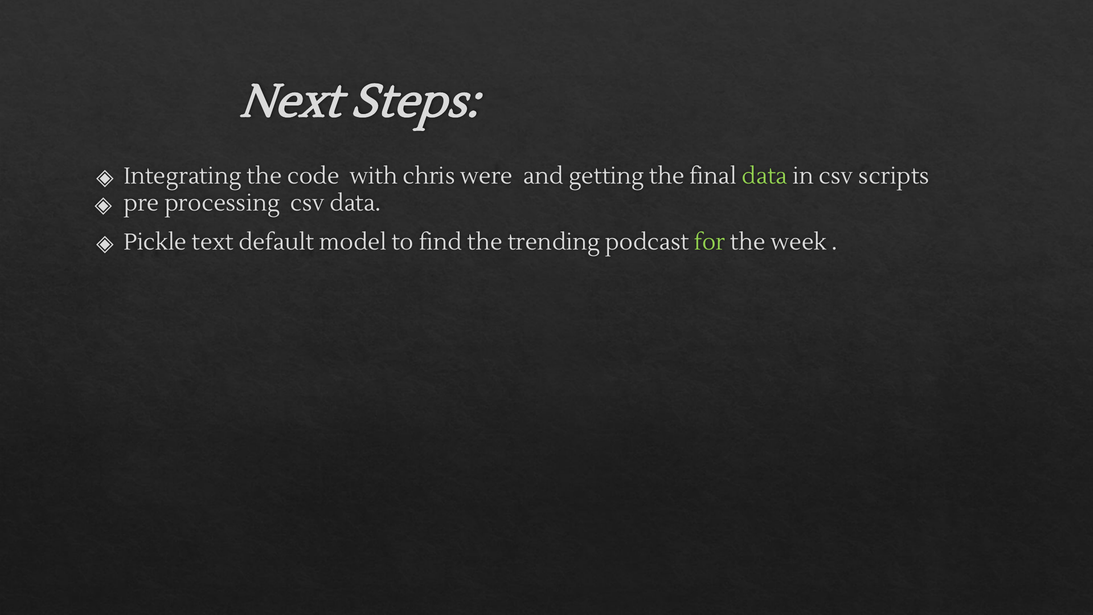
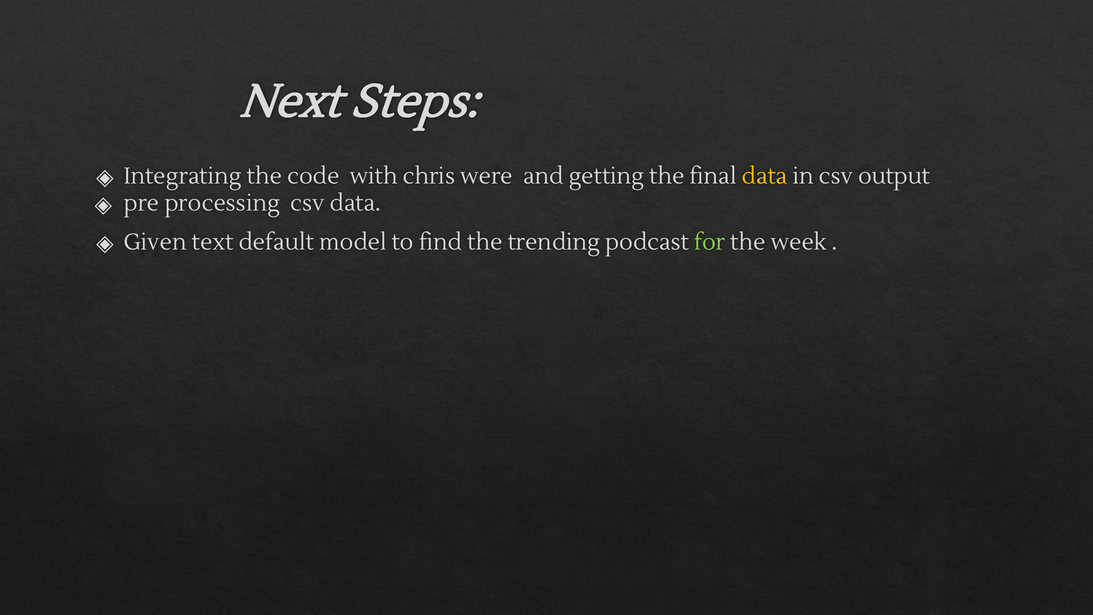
data colour: light green -> yellow (765, 176)
scripts: scripts -> output (894, 176)
Pickle: Pickle -> Given (155, 242)
